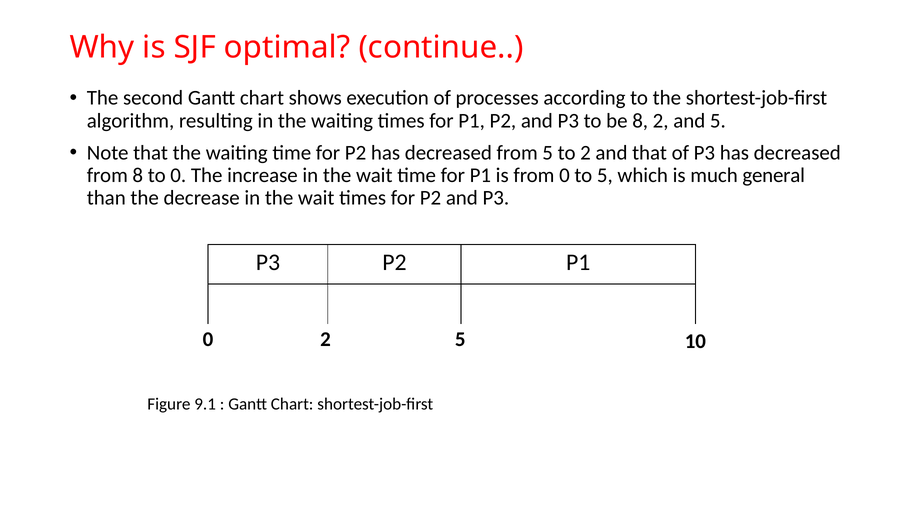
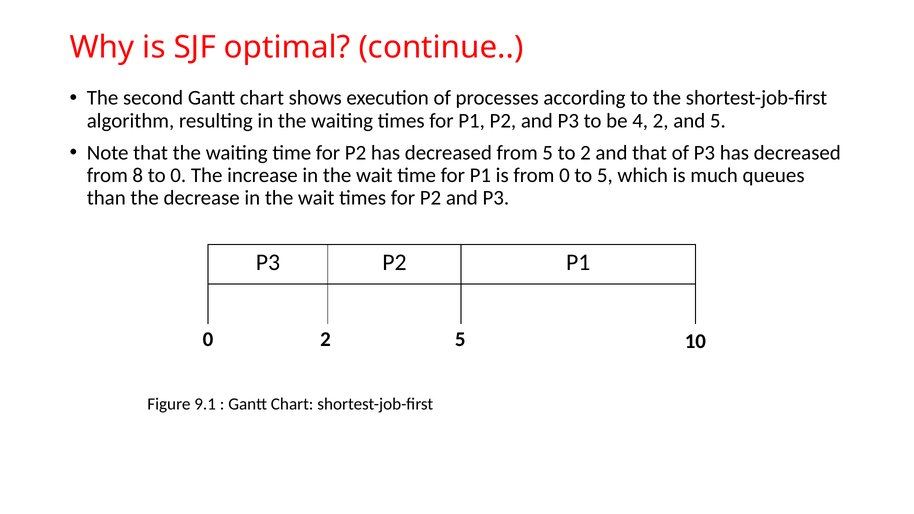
be 8: 8 -> 4 (640, 121)
general: general -> queues (774, 175)
